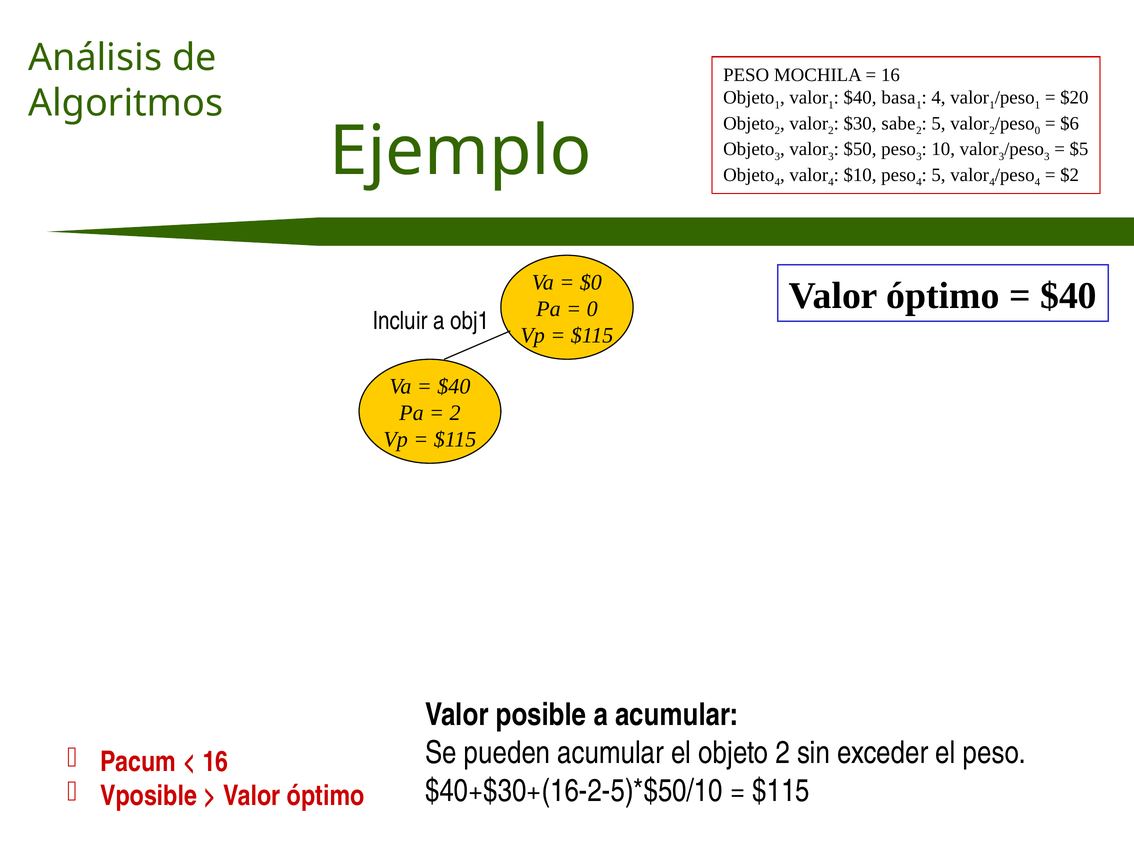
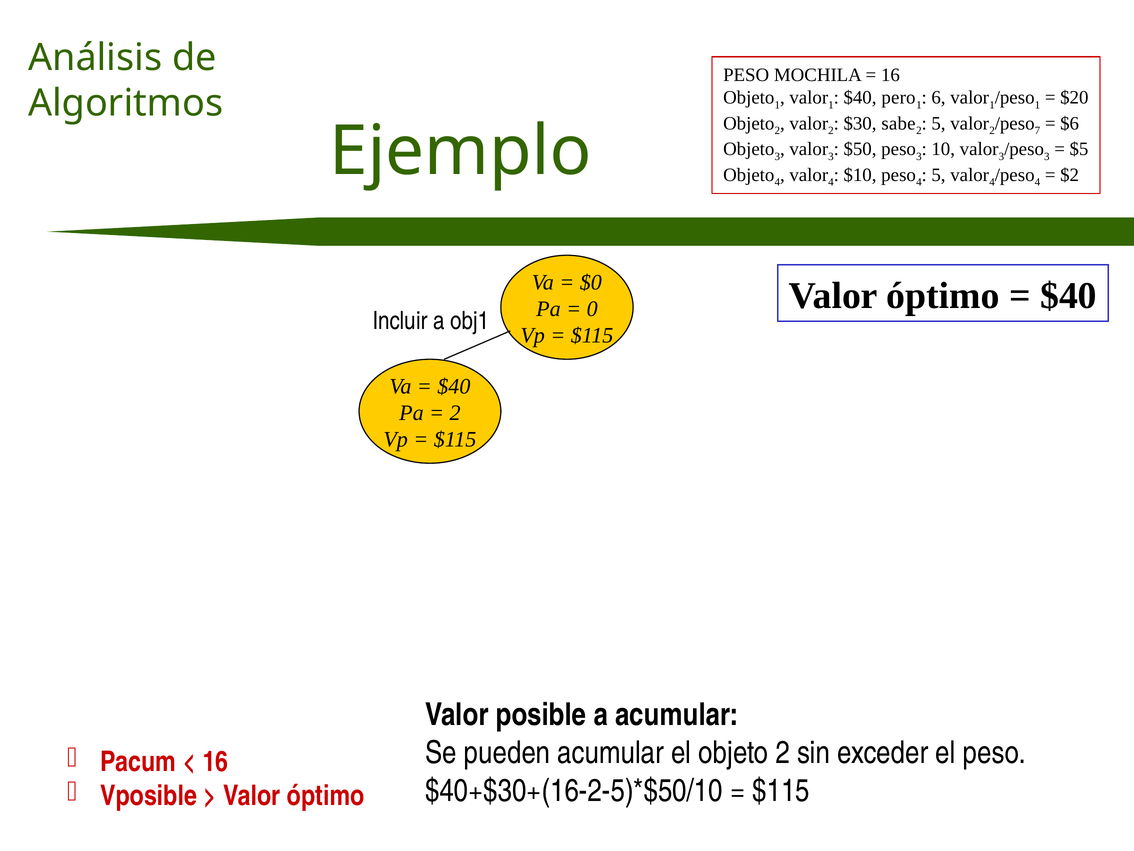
basa: basa -> pero (899, 98)
4: 4 -> 6 (939, 98)
0: 0 -> 7 (1037, 131)
